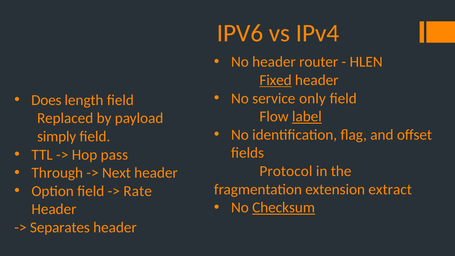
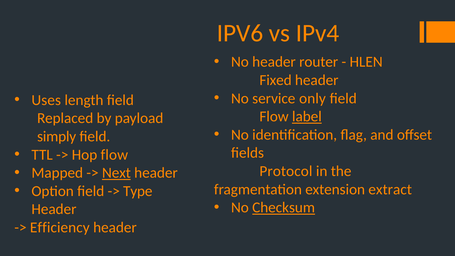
Fixed underline: present -> none (276, 80)
Does: Does -> Uses (46, 100)
Hop pass: pass -> flow (114, 155)
Through: Through -> Mapped (57, 173)
Next underline: none -> present (116, 173)
Rate: Rate -> Type (138, 191)
Separates: Separates -> Efficiency (60, 227)
